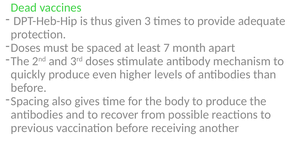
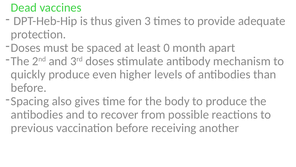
7: 7 -> 0 (167, 48)
